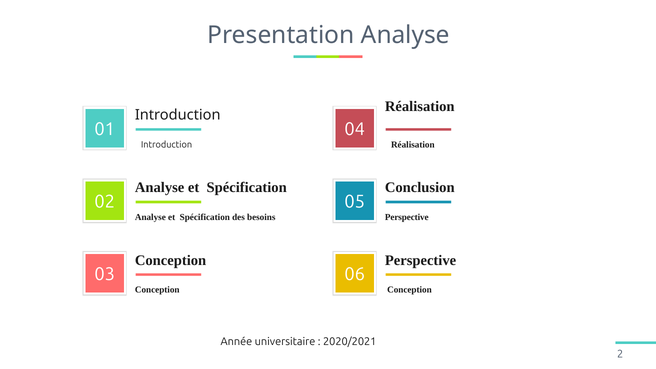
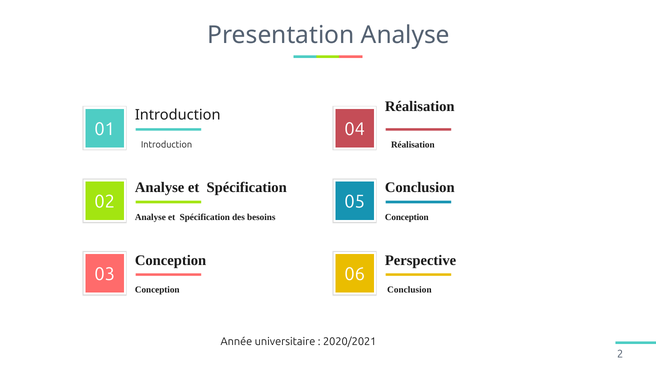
Perspective: Perspective -> Conception (407, 217)
Conception: Conception -> Conclusion (409, 290)
